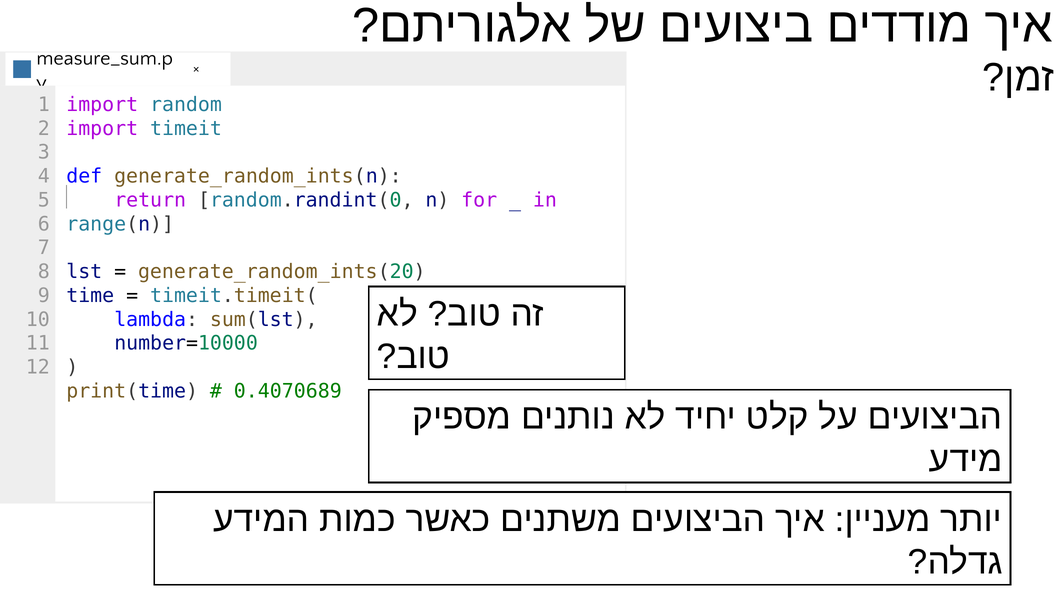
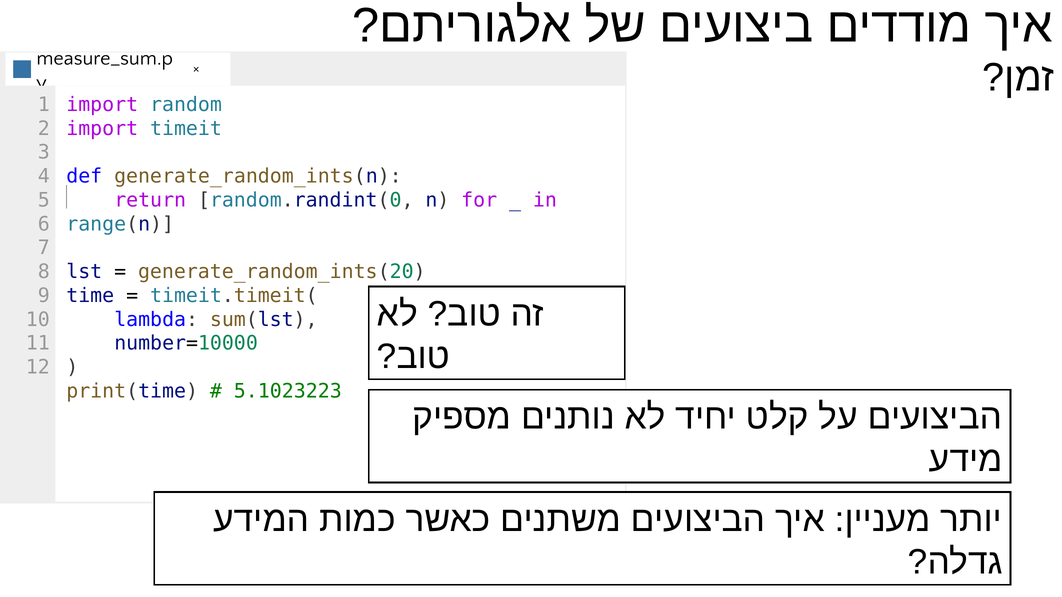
0.4070689: 0.4070689 -> 5.1023223 (288, 391)
